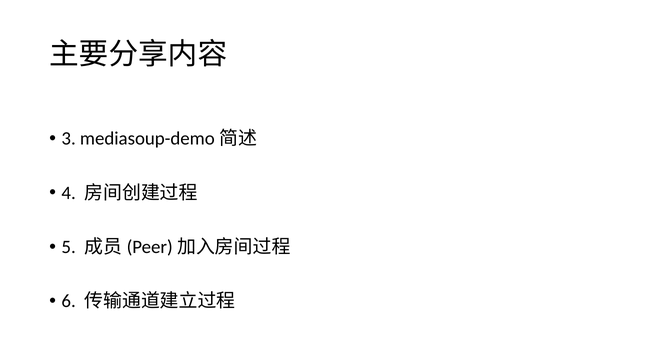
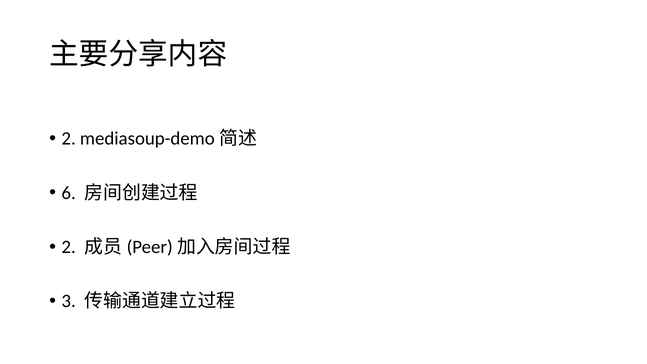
3: 3 -> 2 (69, 139)
4: 4 -> 6 (69, 193)
5: 5 -> 2 (69, 247)
6: 6 -> 3 (69, 301)
